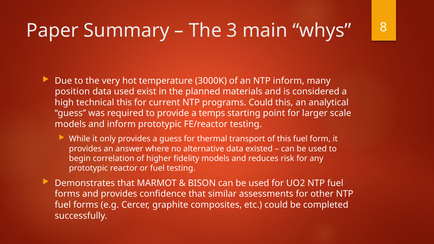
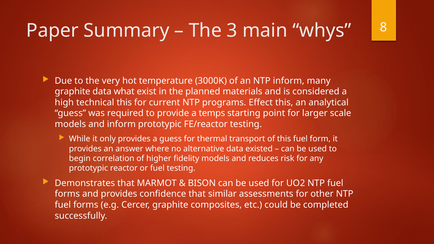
position: position -> graphite (72, 92)
data used: used -> what (124, 92)
programs Could: Could -> Effect (261, 103)
